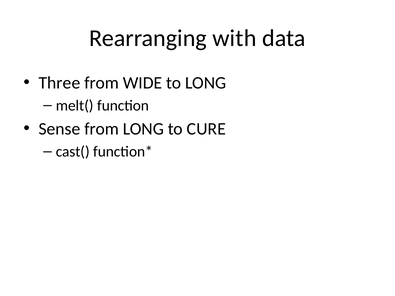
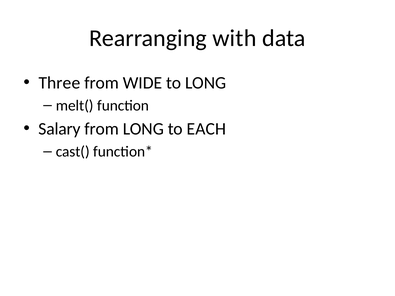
Sense: Sense -> Salary (60, 129)
CURE: CURE -> EACH (206, 129)
